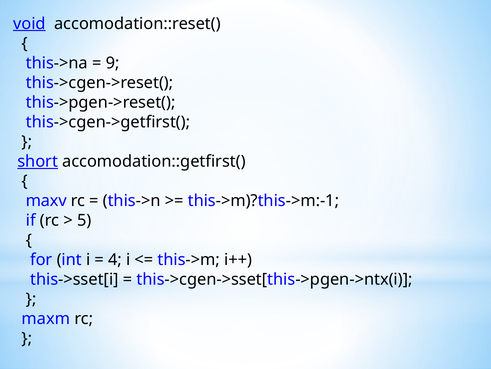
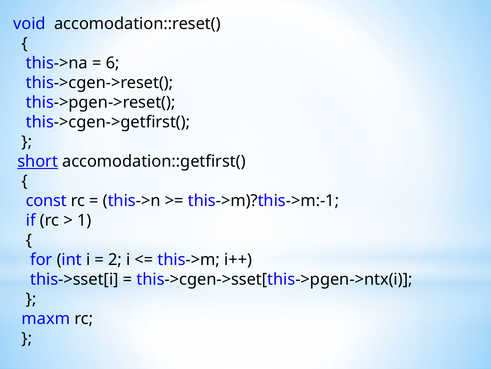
void underline: present -> none (29, 24)
9: 9 -> 6 (113, 63)
maxv: maxv -> const (46, 200)
5: 5 -> 1 (84, 220)
4: 4 -> 2 (115, 259)
